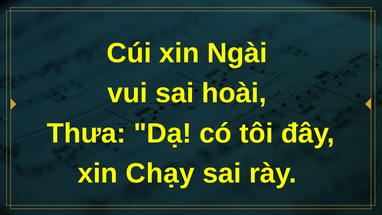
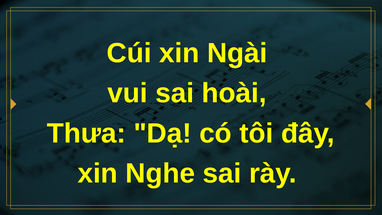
Chạy: Chạy -> Nghe (160, 173)
